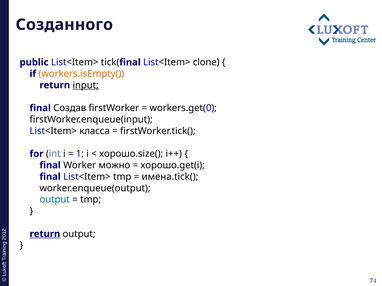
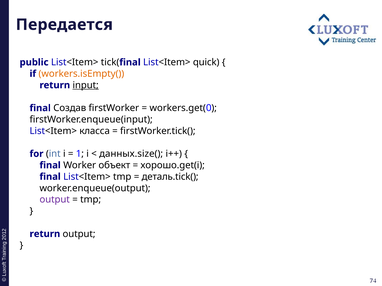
Созданного: Созданного -> Передается (64, 25)
clone: clone -> quick (206, 62)
хорошо.size(: хорошо.size( -> данных.size( (131, 154)
можно: можно -> объект (114, 166)
имена.tick(: имена.tick( -> деталь.tick( (170, 177)
output colour: blue -> purple (55, 200)
return underline: present -> none (45, 234)
